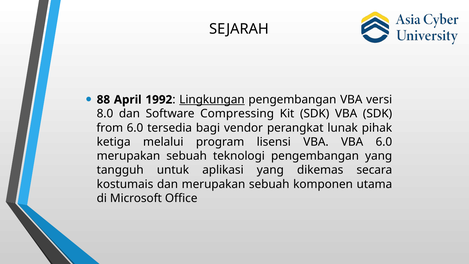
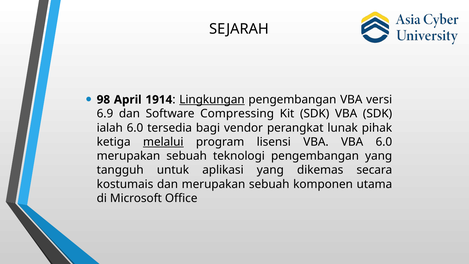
88: 88 -> 98 (103, 100)
1992: 1992 -> 1914 (159, 100)
8.0: 8.0 -> 6.9 (105, 114)
from: from -> ialah (110, 128)
melalui underline: none -> present (163, 142)
